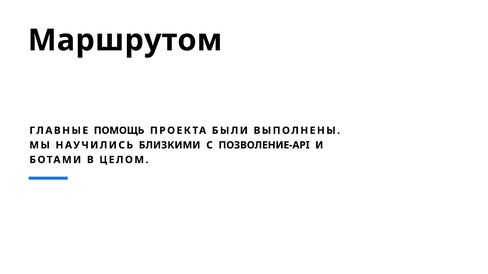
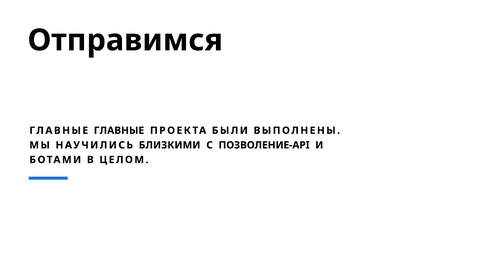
Маршрутом: Маршрутом -> Отправимся (125, 40)
ГЛАВНЫЕ ПОМОЩЬ: ПОМОЩЬ -> ГЛАВНЫЕ (119, 131)
